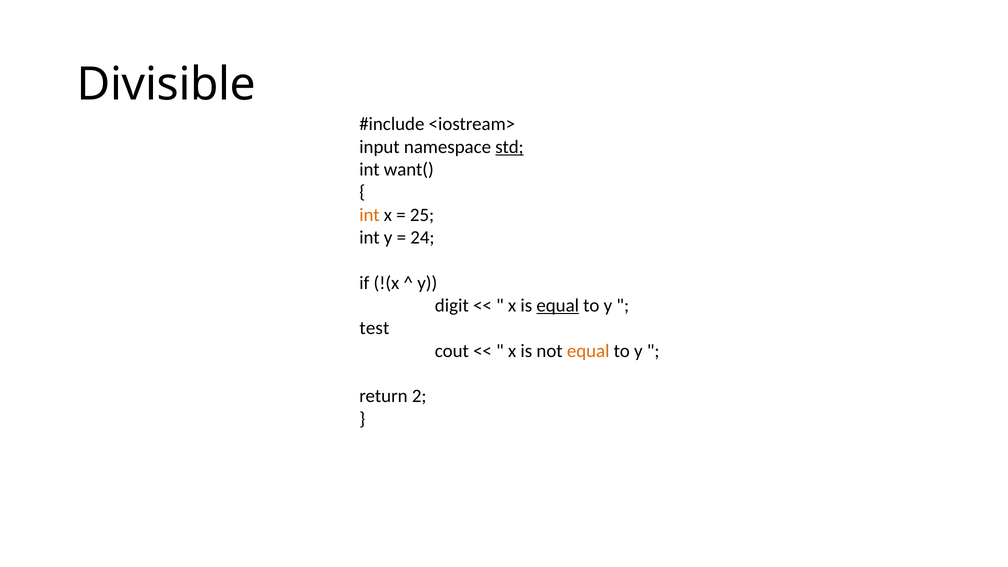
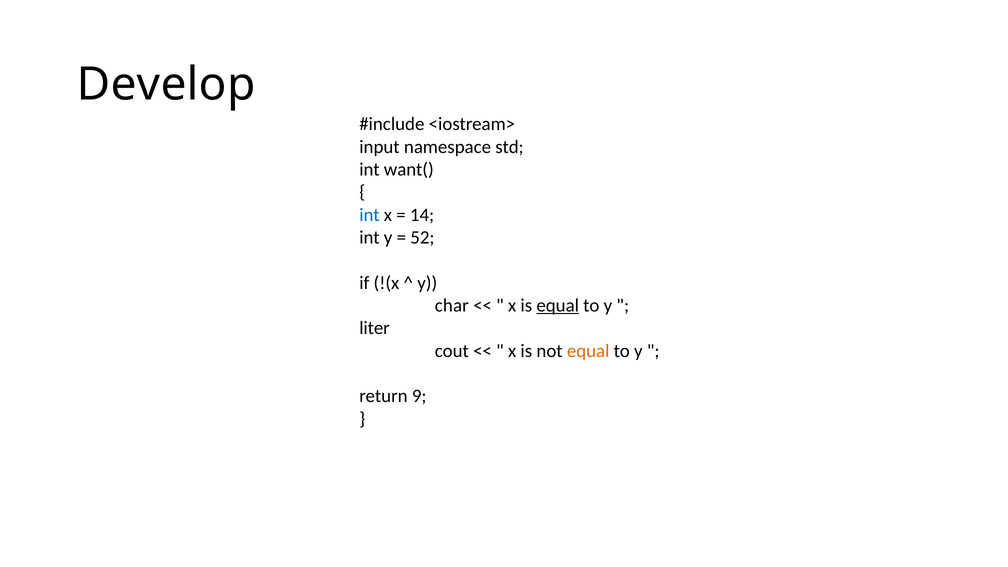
Divisible: Divisible -> Develop (166, 85)
std underline: present -> none (509, 147)
int colour: orange -> blue (369, 215)
25: 25 -> 14 (422, 215)
24: 24 -> 52 (422, 237)
digit: digit -> char (452, 306)
test: test -> liter (375, 328)
2: 2 -> 9 (419, 396)
